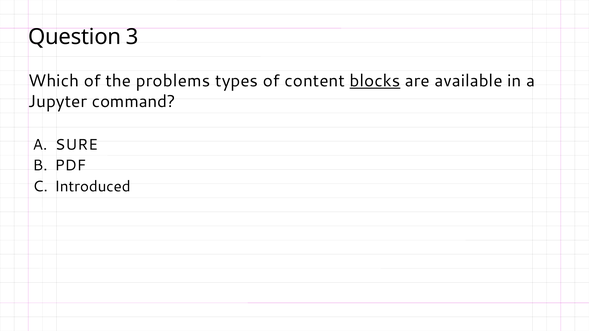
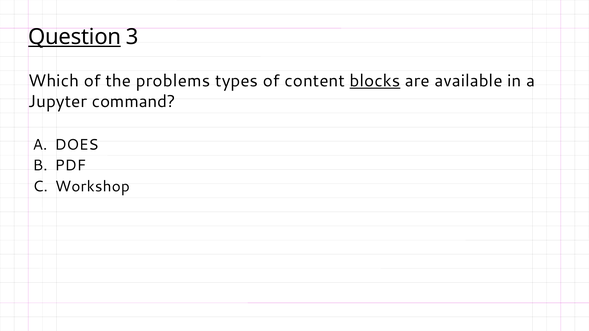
Question underline: none -> present (75, 37)
SURE: SURE -> DOES (77, 145)
Introduced: Introduced -> Workshop (92, 186)
